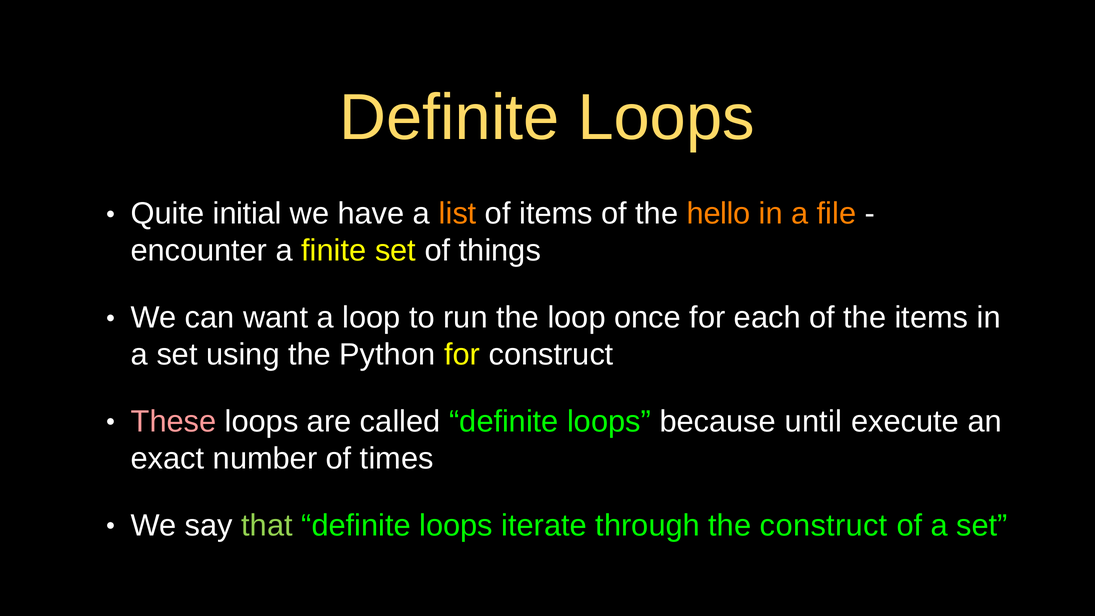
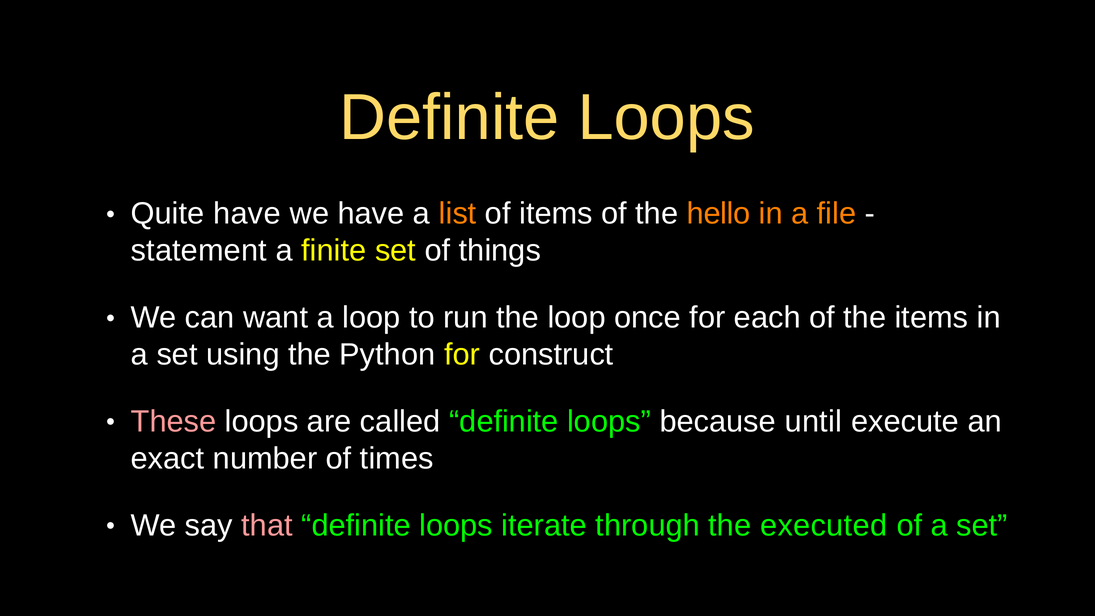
Quite initial: initial -> have (247, 214)
encounter: encounter -> statement (199, 251)
that colour: light green -> pink (267, 525)
the construct: construct -> executed (824, 525)
